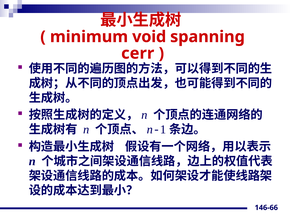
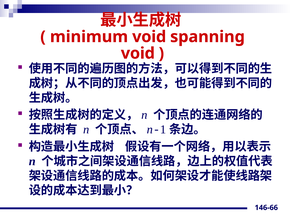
cerr: cerr -> void (138, 53)
